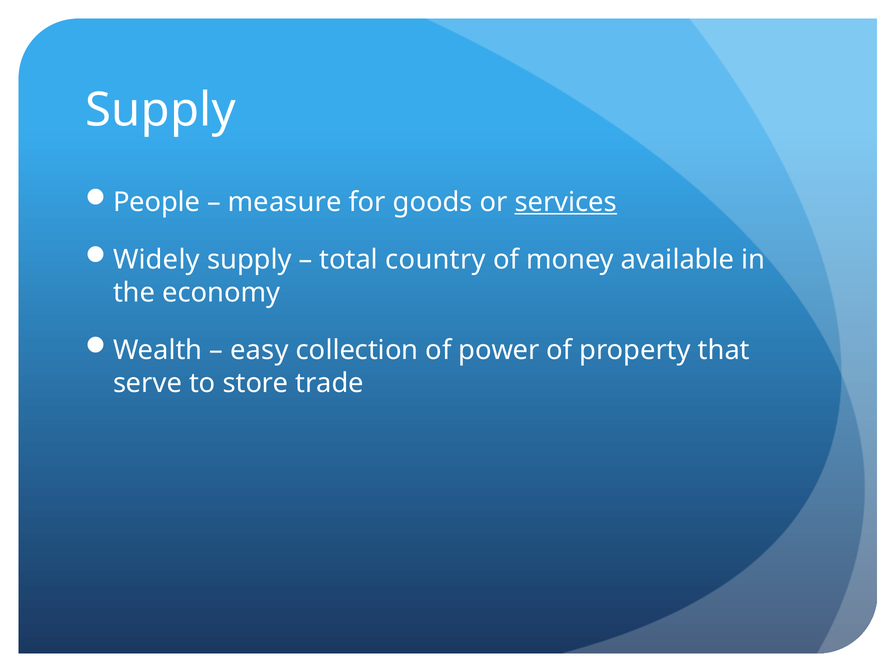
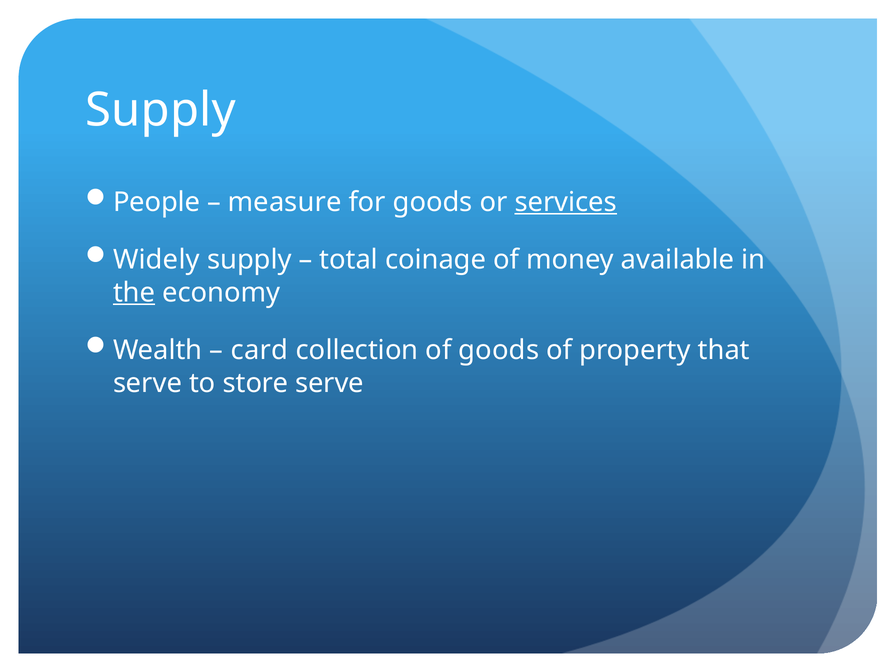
country: country -> coinage (436, 260)
the underline: none -> present (134, 293)
easy: easy -> card (259, 350)
of power: power -> goods (499, 350)
store trade: trade -> serve (330, 383)
